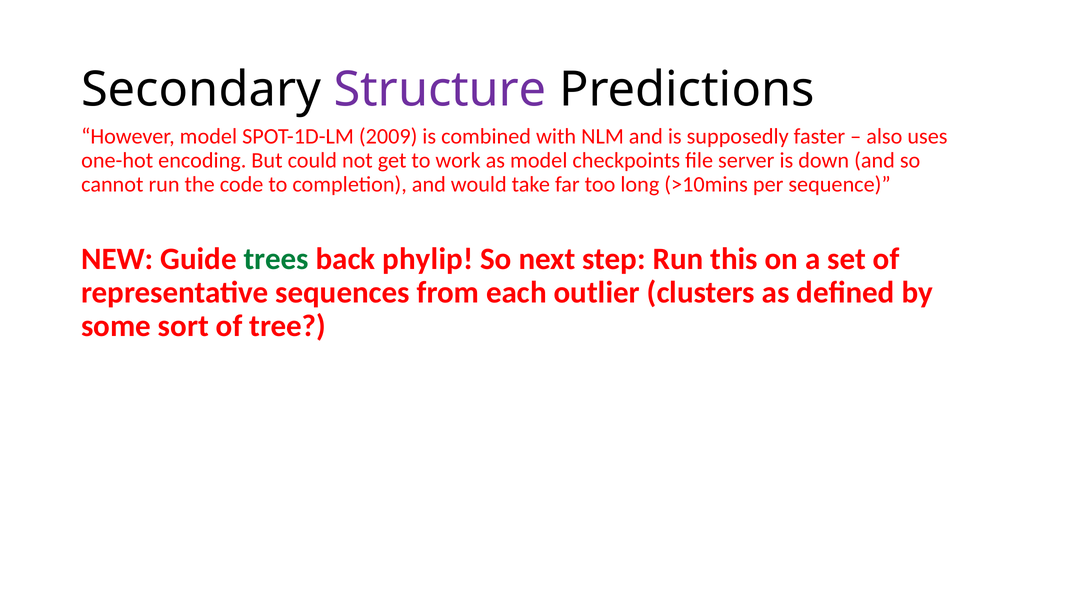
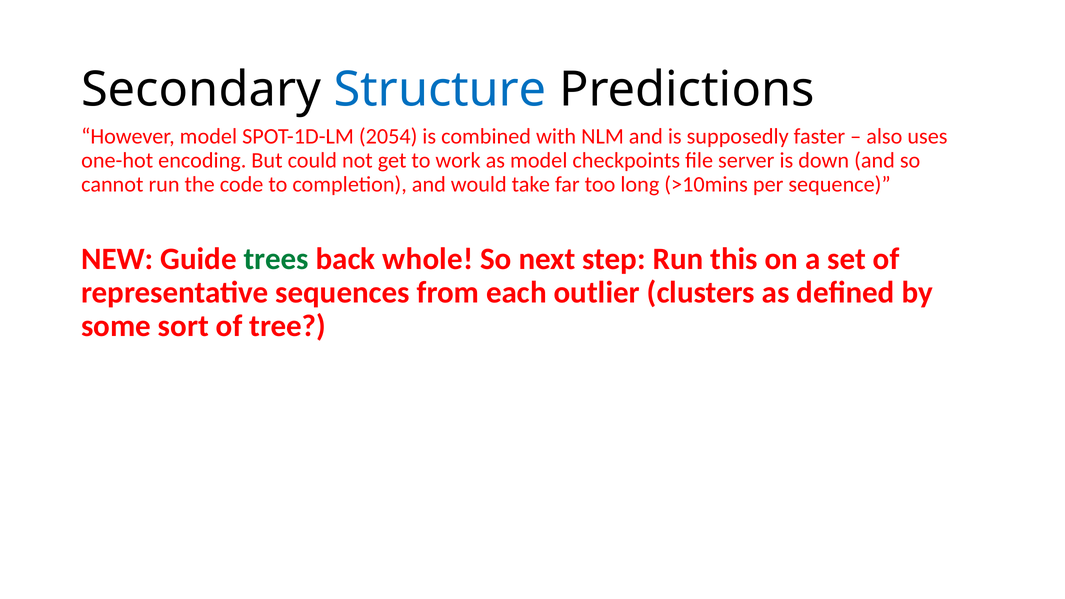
Structure colour: purple -> blue (440, 89)
2009: 2009 -> 2054 (388, 136)
phylip: phylip -> whole (428, 259)
